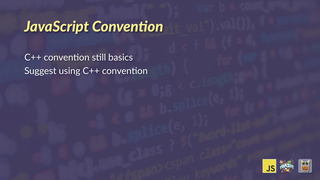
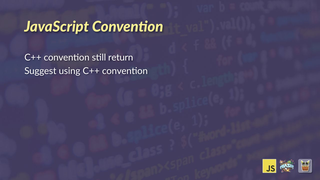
basics: basics -> return (121, 58)
